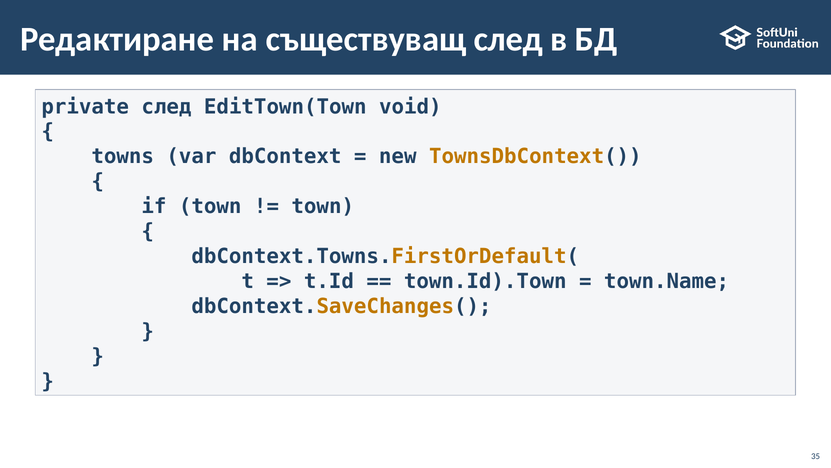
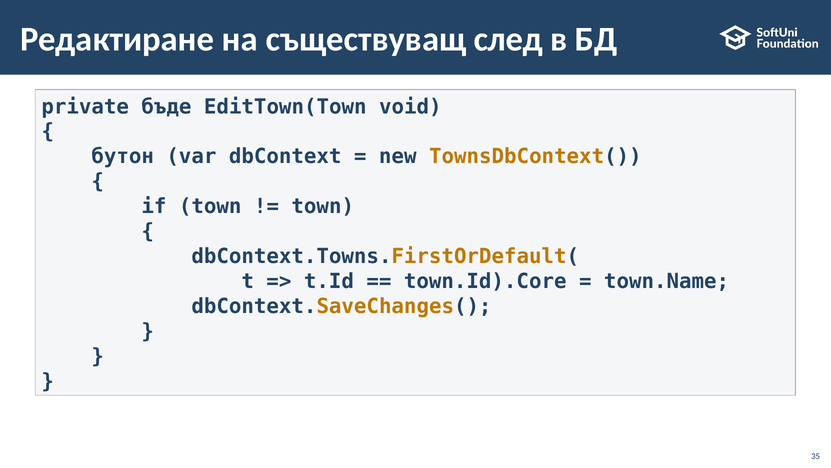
private след: след -> бъде (166, 107)
towns: towns -> бутон (123, 156)
town.Id).Town: town.Id).Town -> town.Id).Core (485, 281)
